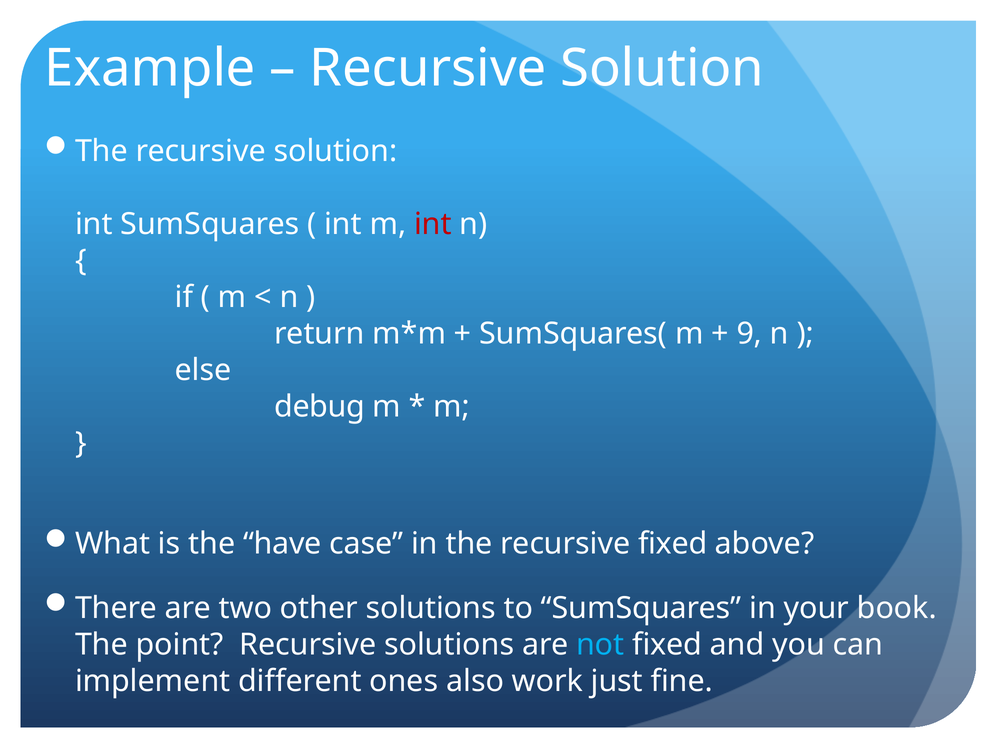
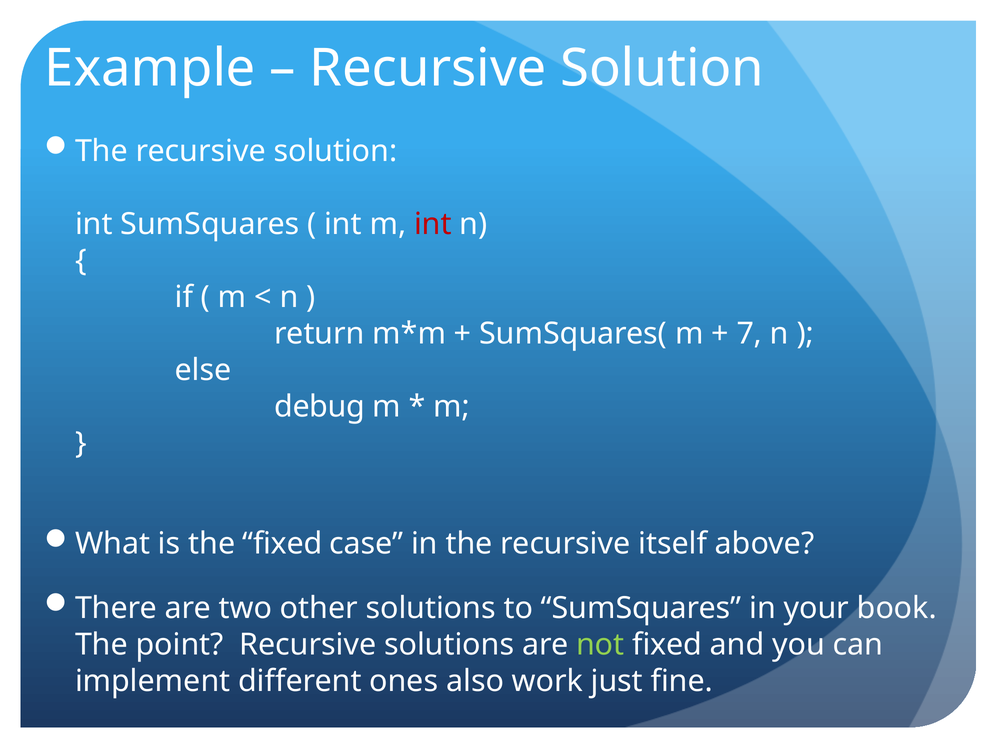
9: 9 -> 7 (749, 334)
the have: have -> fixed (282, 544)
recursive fixed: fixed -> itself (673, 544)
not colour: light blue -> light green (600, 644)
